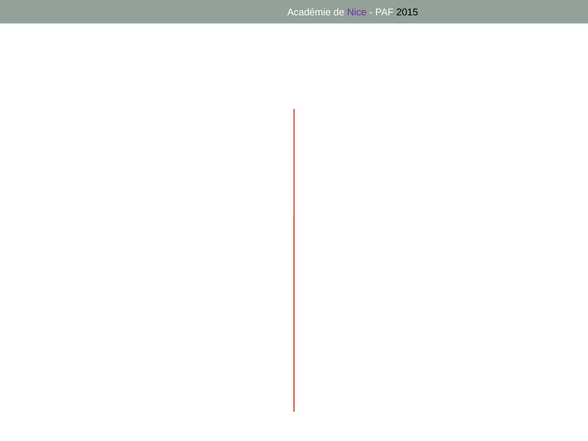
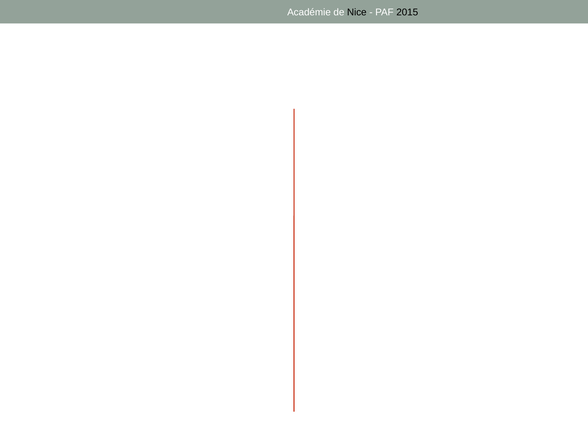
Nice colour: purple -> black (357, 12)
